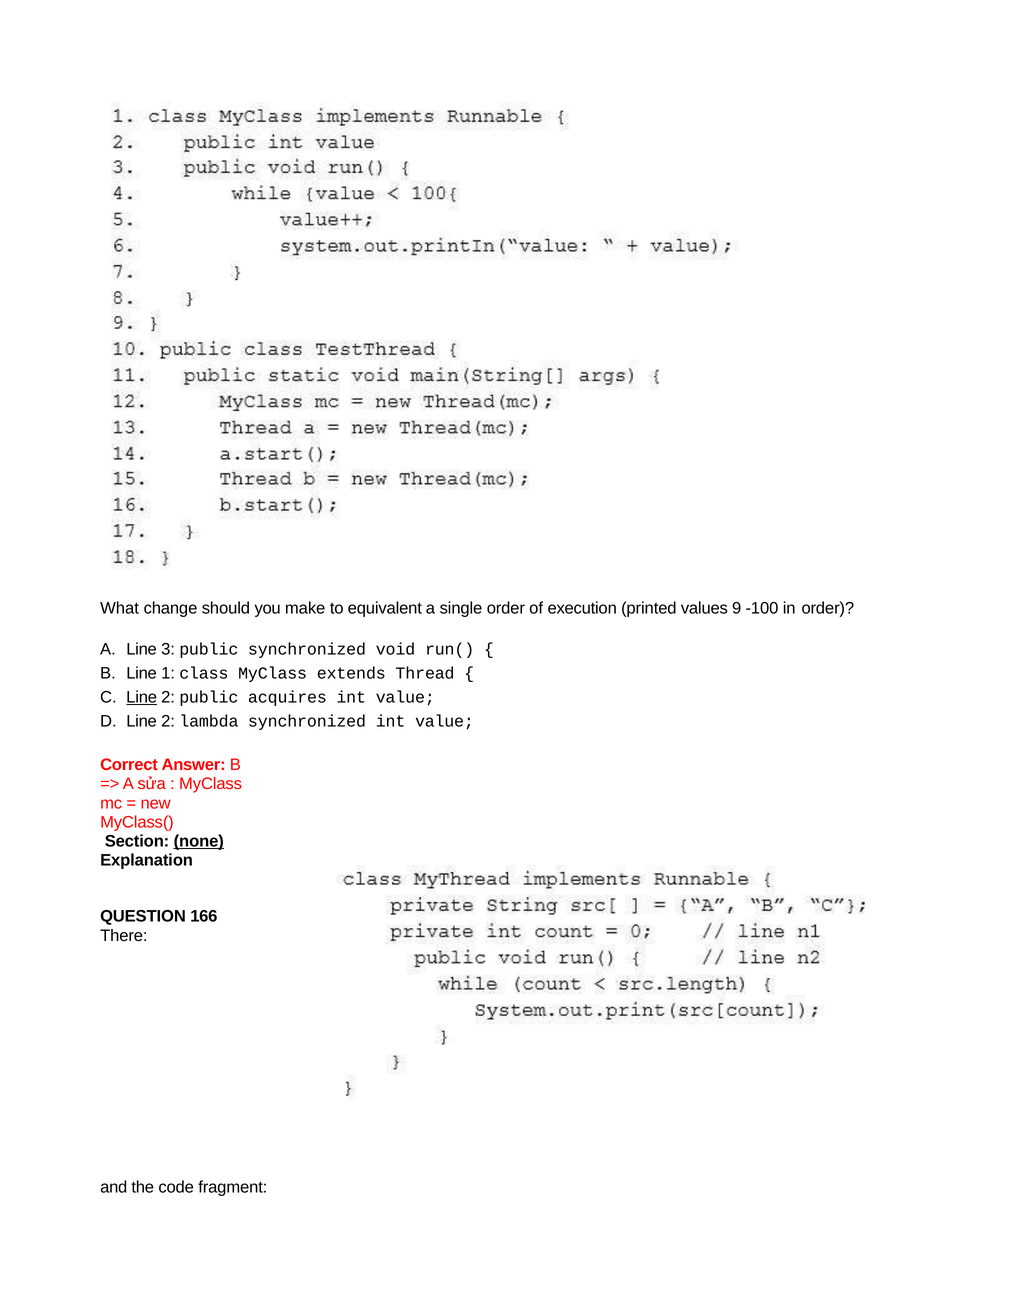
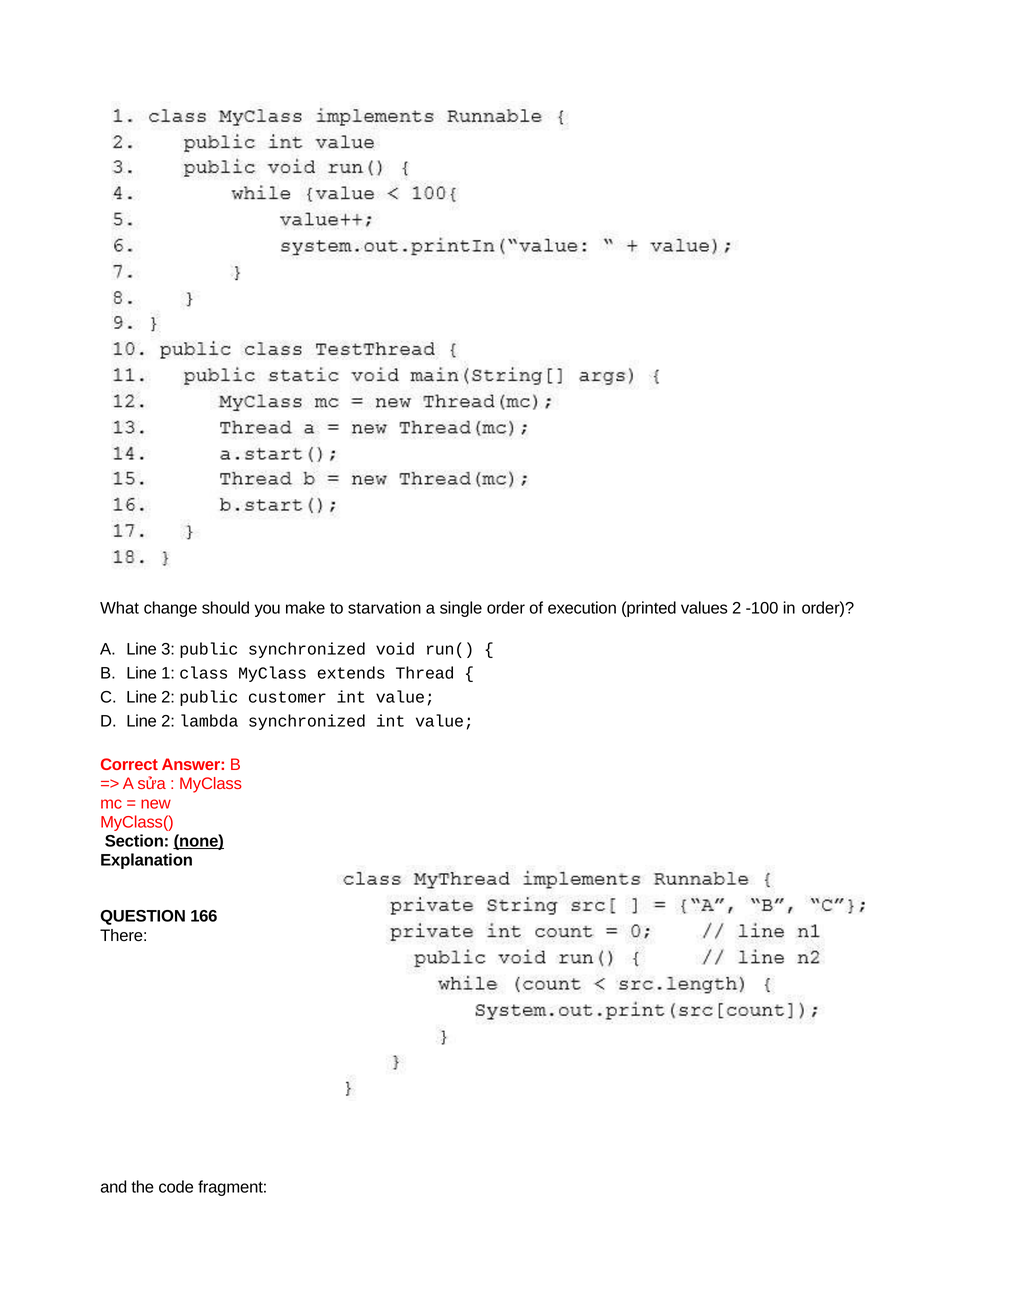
equivalent: equivalent -> starvation (385, 608)
values 9: 9 -> 2 (737, 608)
Line underline: present -> none (142, 697)
acquires: acquires -> customer (287, 697)
